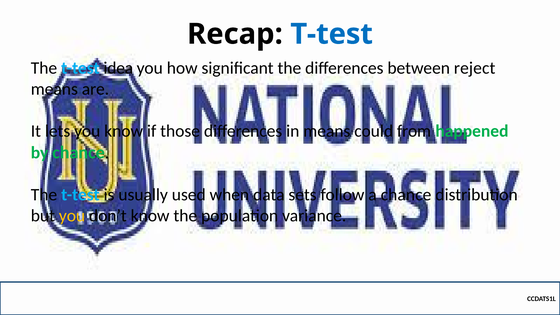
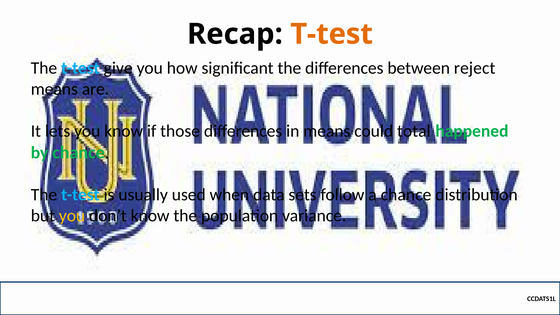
T-test colour: blue -> orange (332, 34)
idea: idea -> give (118, 68)
from: from -> total (414, 131)
